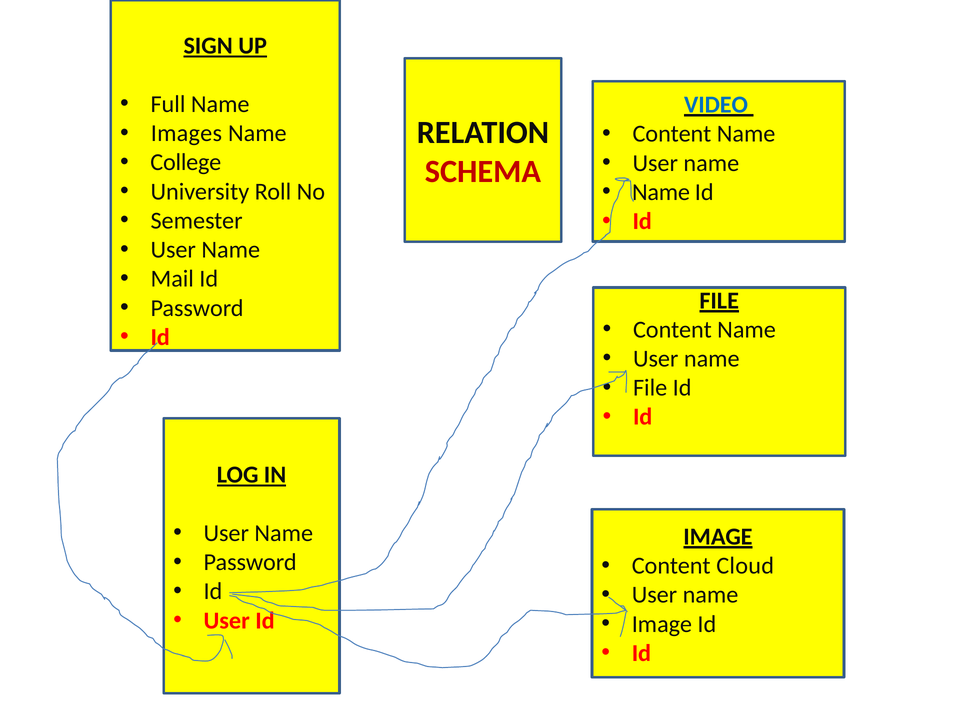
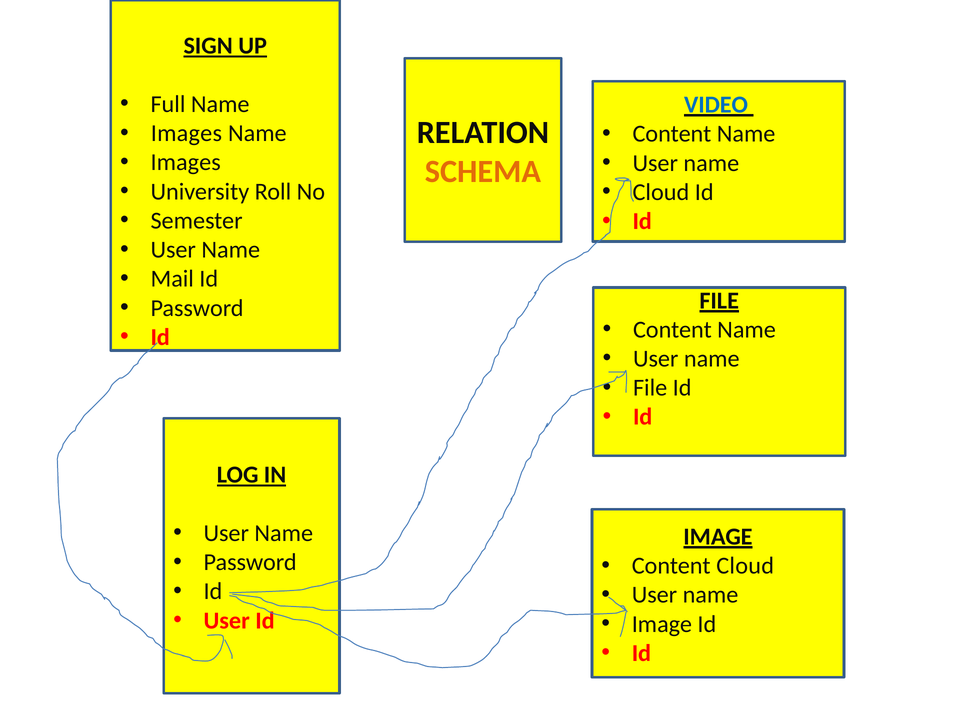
College: College -> Images (186, 162)
SCHEMA colour: red -> orange (483, 172)
Name: Name -> Cloud (661, 192)
